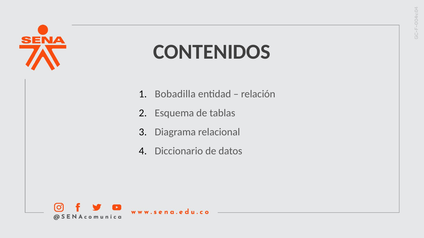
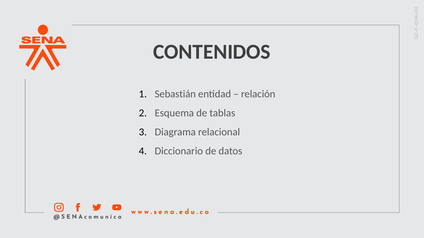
Bobadilla: Bobadilla -> Sebastián (175, 94)
